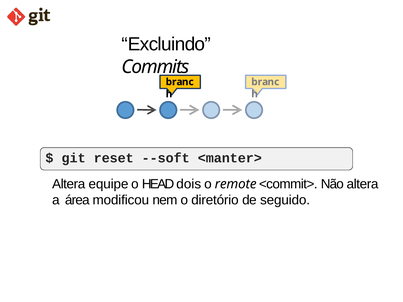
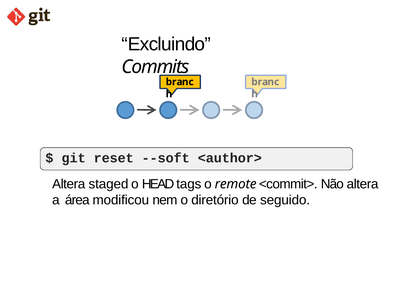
<manter>: <manter> -> <author> (230, 158)
equipe: equipe -> staged (108, 184)
dois: dois -> tags (189, 184)
